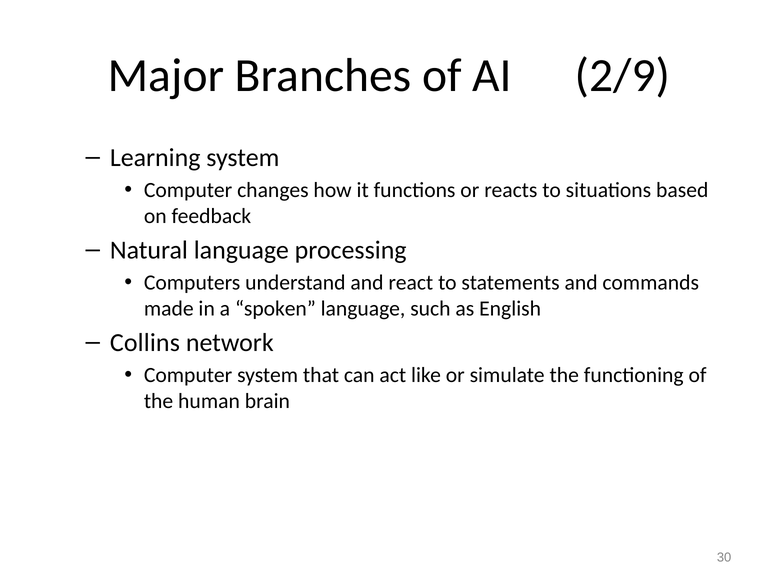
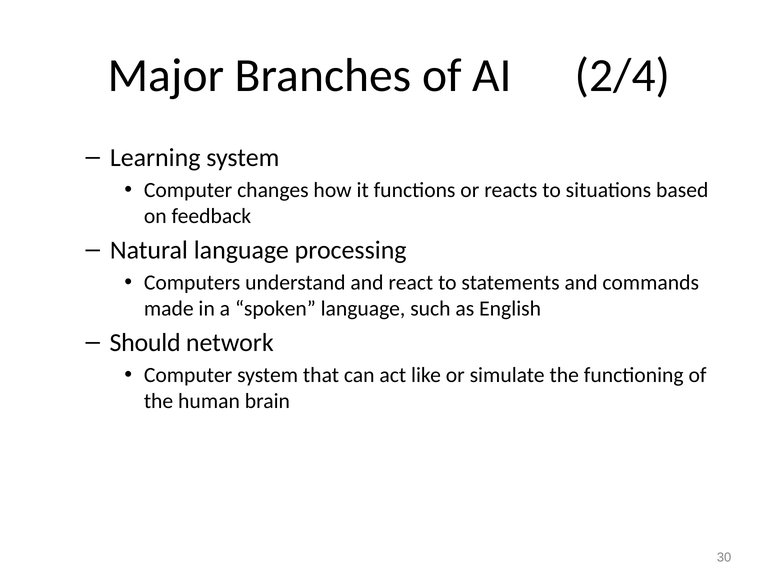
2/9: 2/9 -> 2/4 (622, 75)
Collins: Collins -> Should (145, 342)
